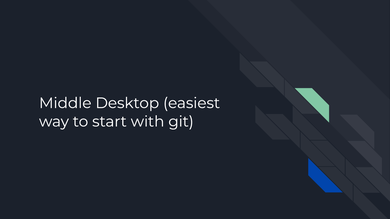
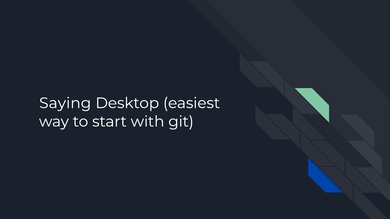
Middle: Middle -> Saying (65, 103)
